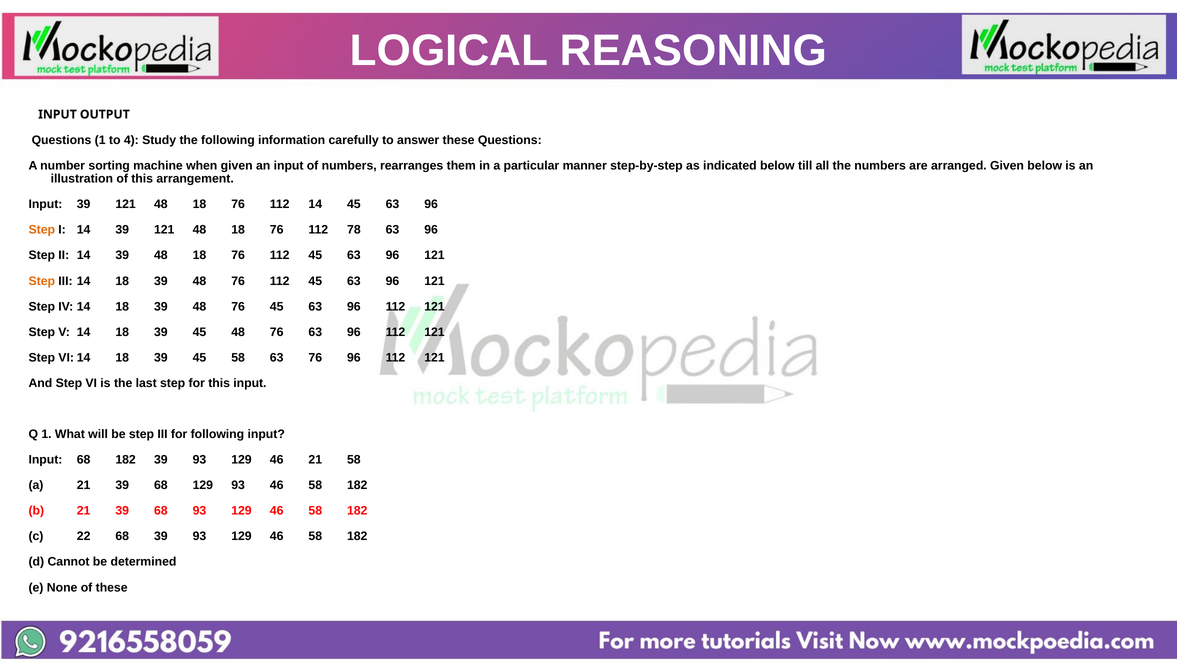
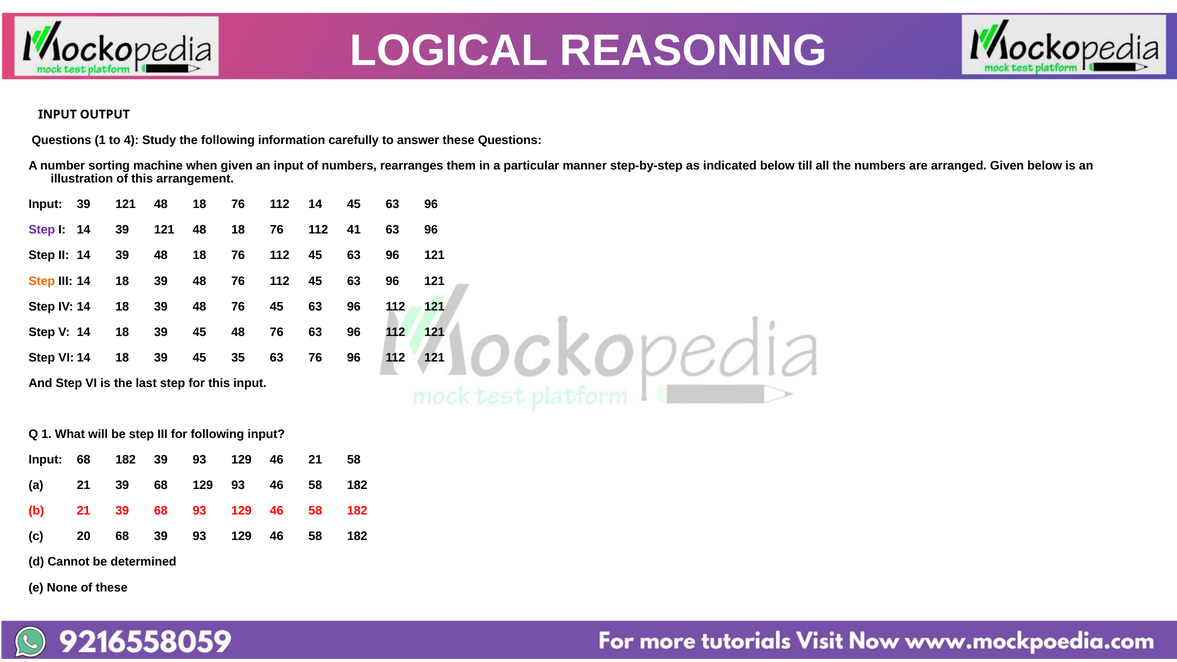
Step colour: orange -> purple (42, 230)
78: 78 -> 41 (354, 230)
45 58: 58 -> 35 (238, 358)
22: 22 -> 20 (84, 536)
